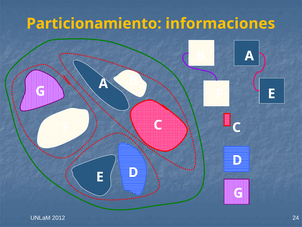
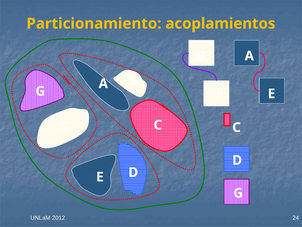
informaciones: informaciones -> acoplamientos (220, 24)
